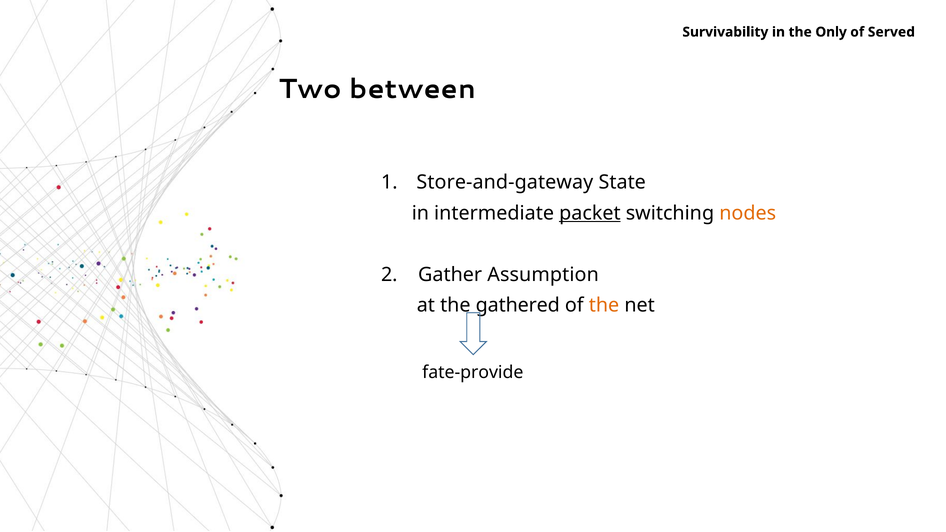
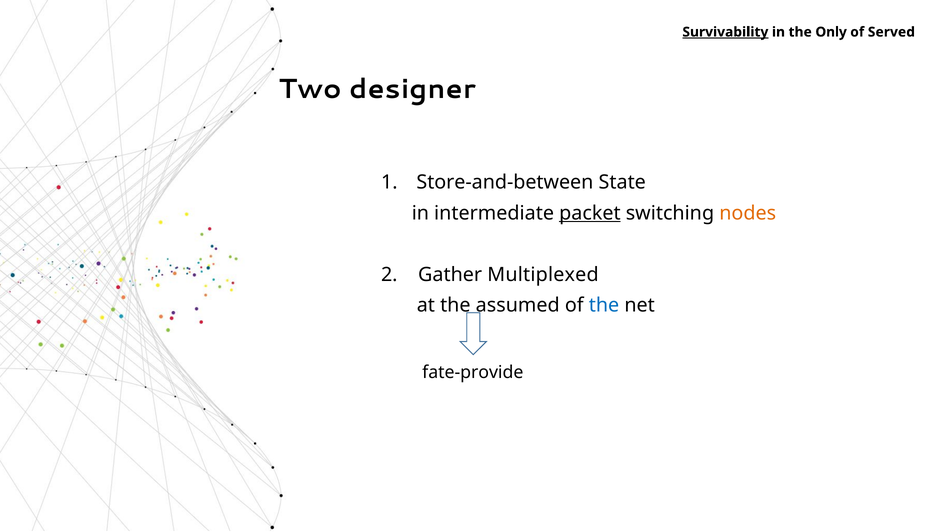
Survivability underline: none -> present (725, 32)
between: between -> designer (413, 89)
Store-and-gateway: Store-and-gateway -> Store-and-between (505, 182)
Assumption: Assumption -> Multiplexed (543, 275)
gathered: gathered -> assumed (518, 305)
the colour: orange -> blue (604, 305)
